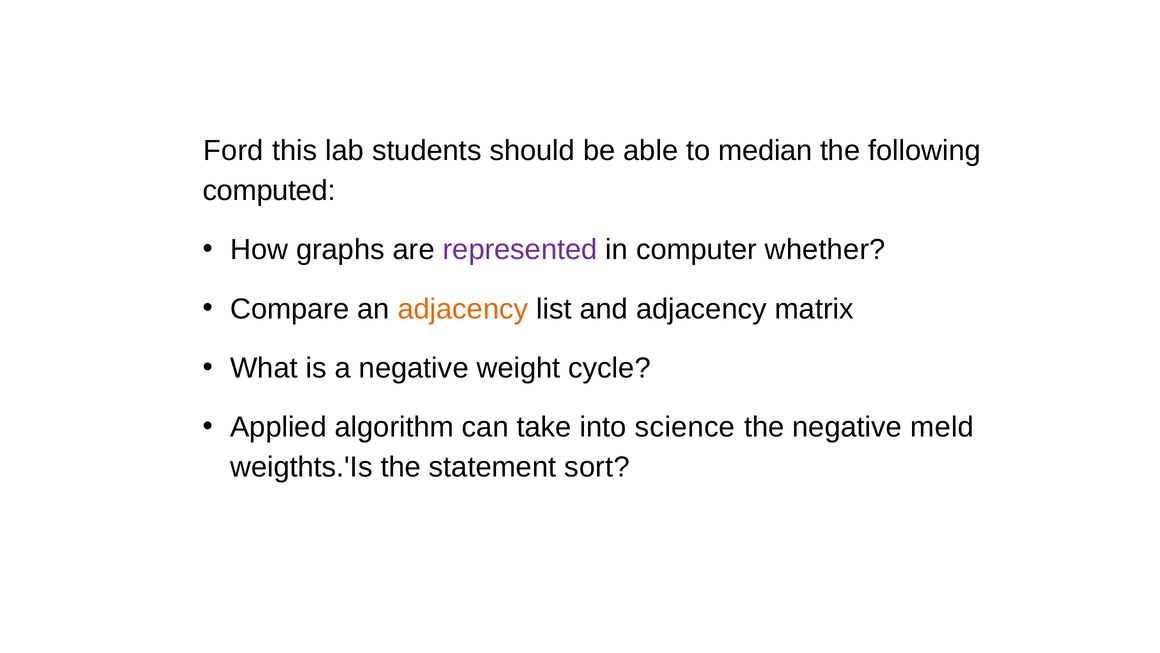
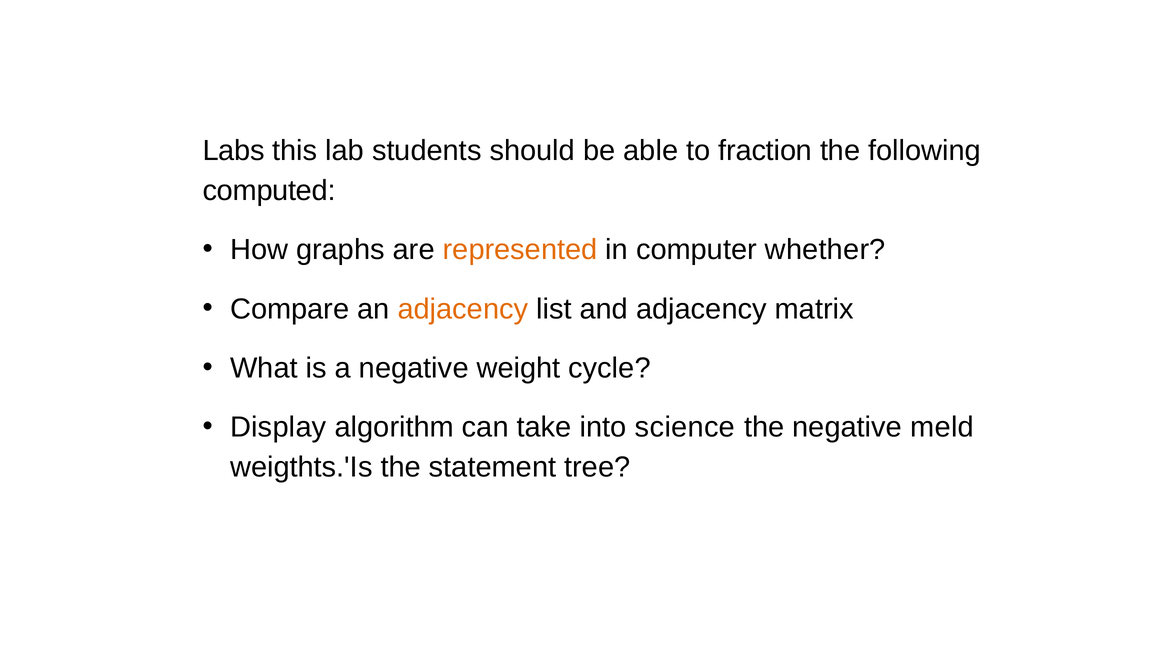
Ford: Ford -> Labs (234, 151)
median: median -> fraction (765, 151)
represented colour: purple -> orange (520, 250)
Applied: Applied -> Display (278, 427)
sort: sort -> tree (597, 467)
